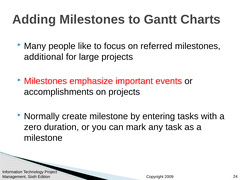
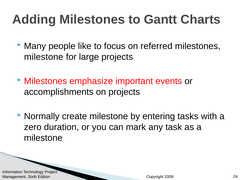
additional: additional -> milestone (44, 57)
